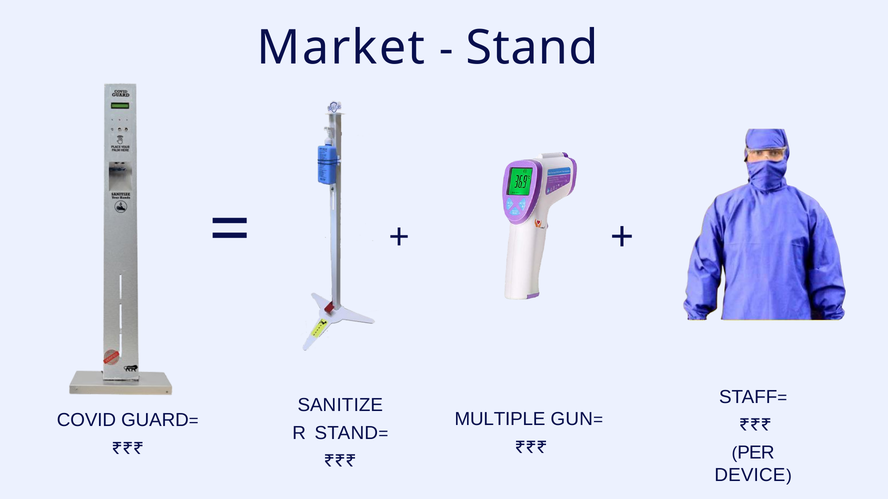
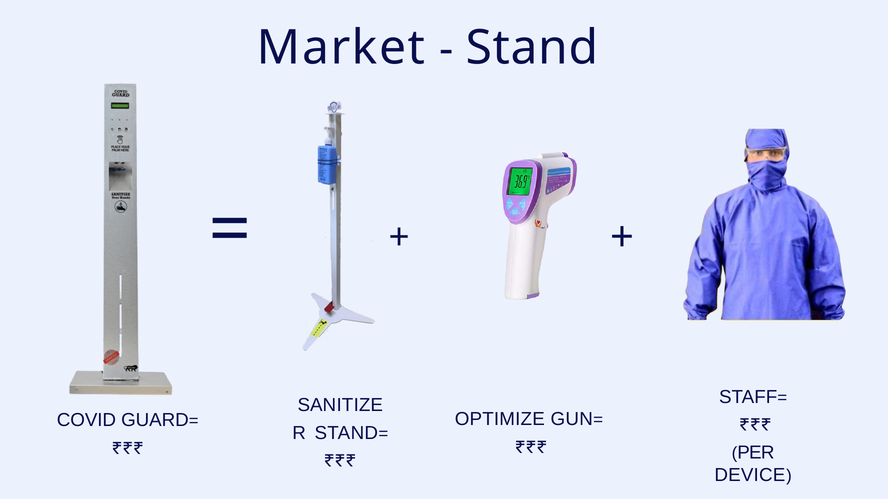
MULTIPLE: MULTIPLE -> OPTIMIZE (500, 420)
